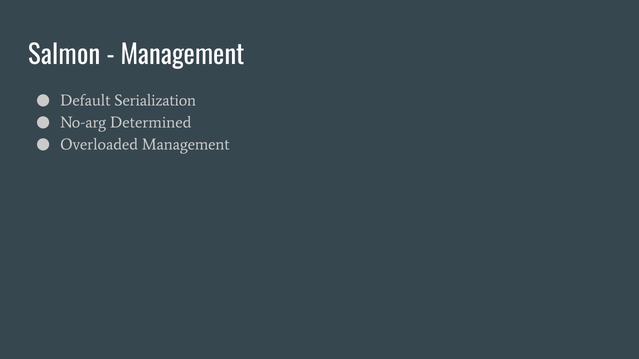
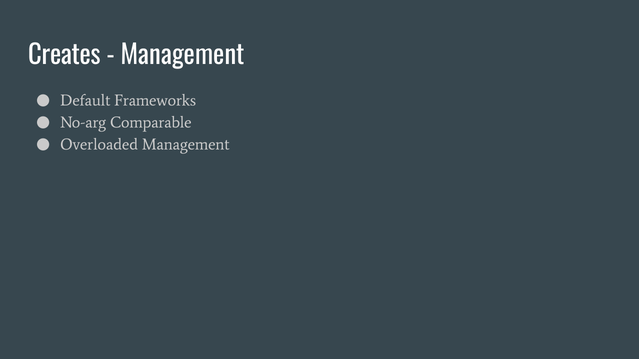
Salmon: Salmon -> Creates (65, 55)
Serialization: Serialization -> Frameworks (155, 100)
Determined: Determined -> Comparable (151, 123)
